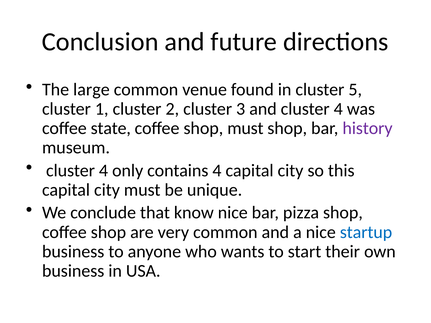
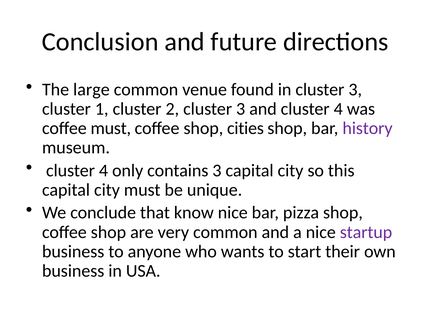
in cluster 5: 5 -> 3 (355, 90)
coffee state: state -> must (111, 128)
shop must: must -> cities (245, 128)
contains 4: 4 -> 3 (217, 171)
startup colour: blue -> purple (366, 232)
